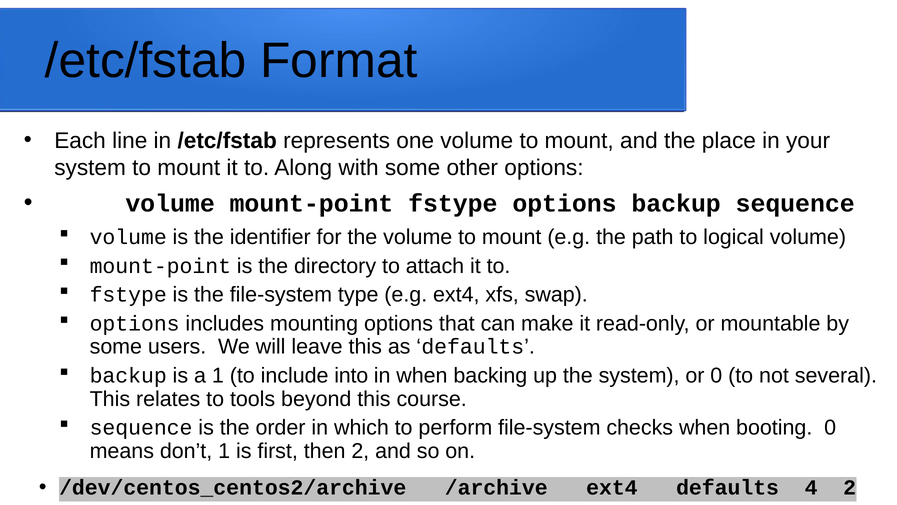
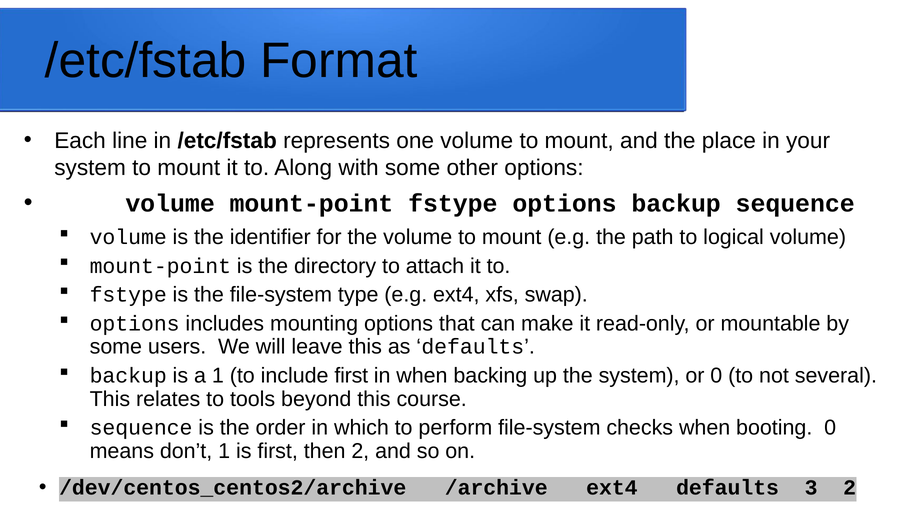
include into: into -> first (351, 375)
4: 4 -> 3 (811, 487)
